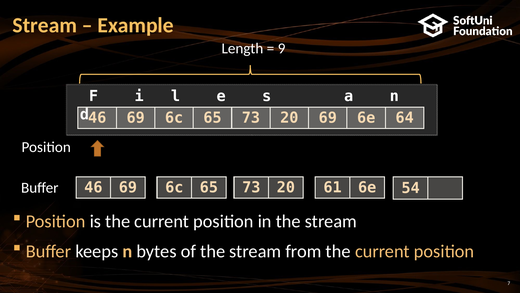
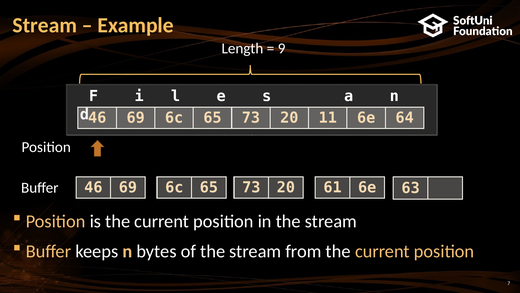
20 69: 69 -> 11 (328, 118)
54: 54 -> 63 (411, 188)
